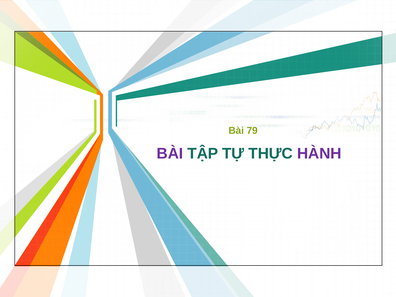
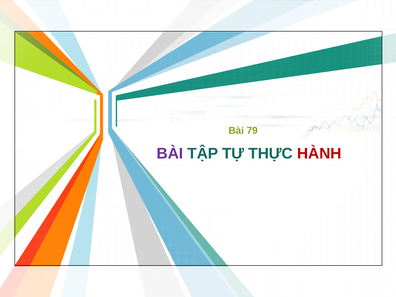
HÀNH colour: purple -> red (319, 153)
